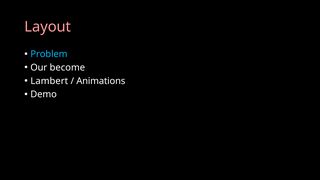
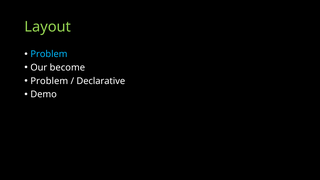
Layout colour: pink -> light green (48, 27)
Lambert: Lambert -> Problem (49, 81)
Animations: Animations -> Declarative (101, 81)
